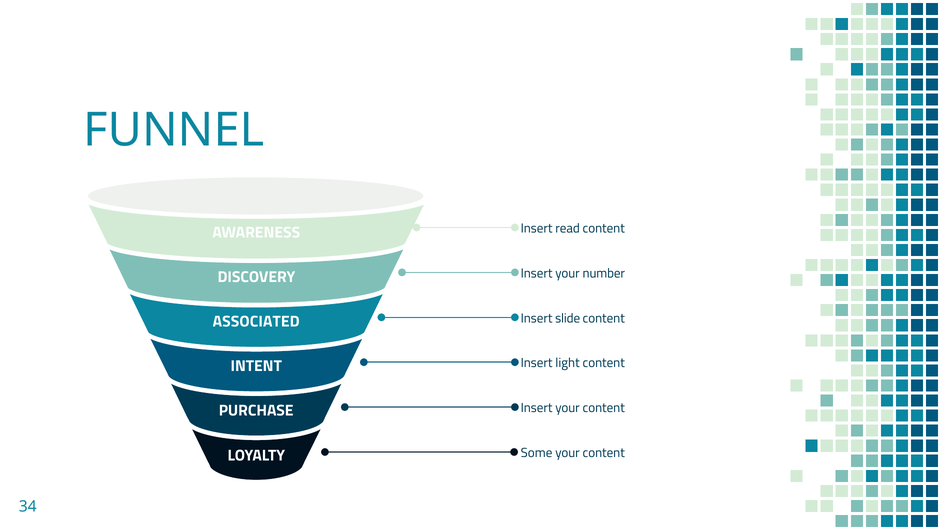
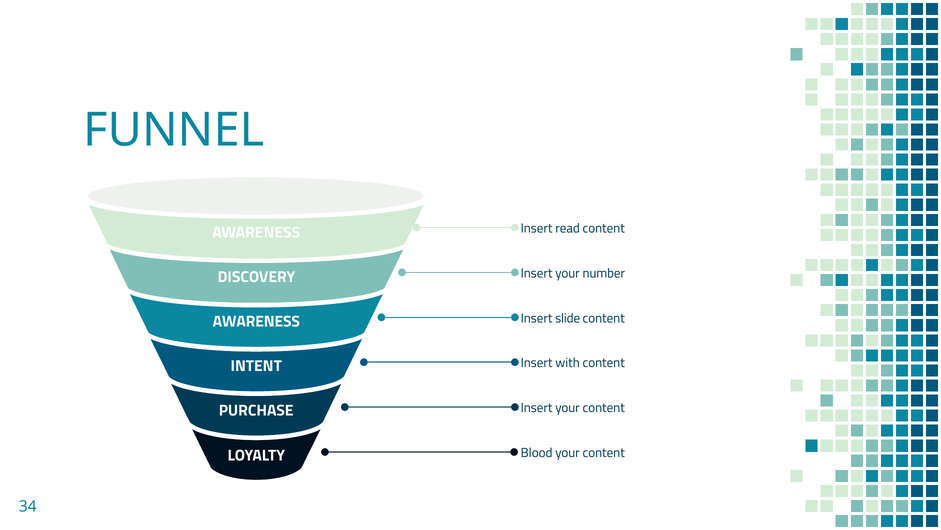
ASSOCIATED: ASSOCIATED -> AWARENESS (256, 321)
light: light -> with (568, 363)
Some: Some -> Blood (537, 452)
